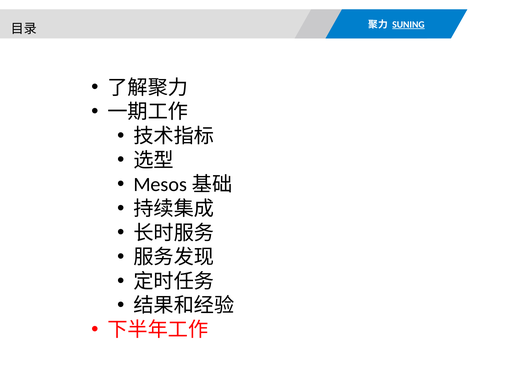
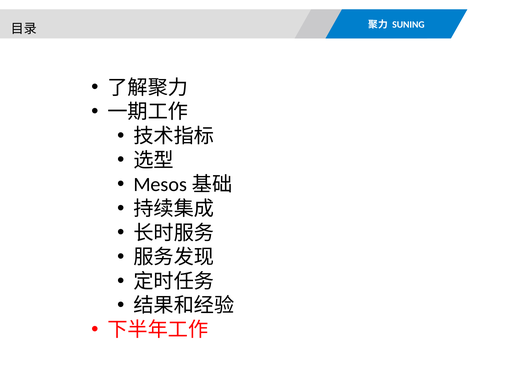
SUNING underline: present -> none (408, 25)
